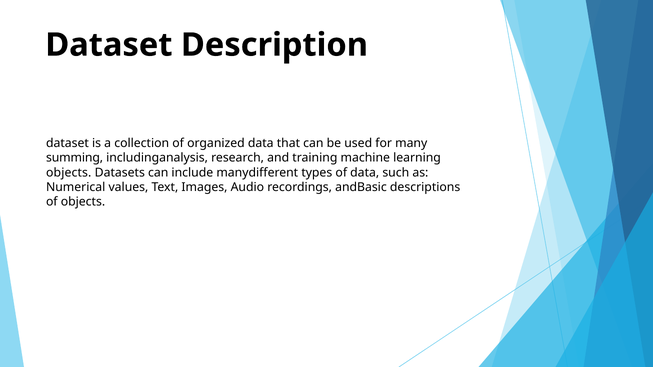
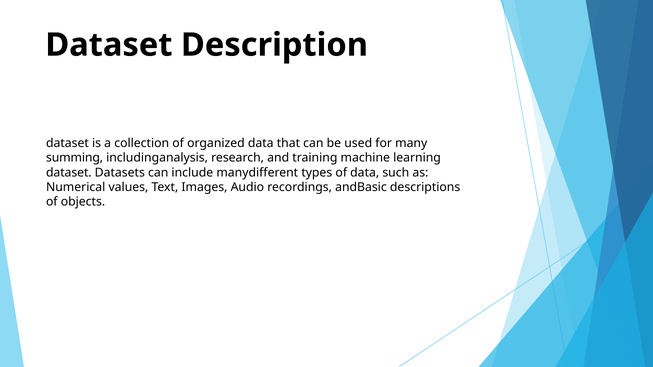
objects: objects -> dataset (69, 173)
